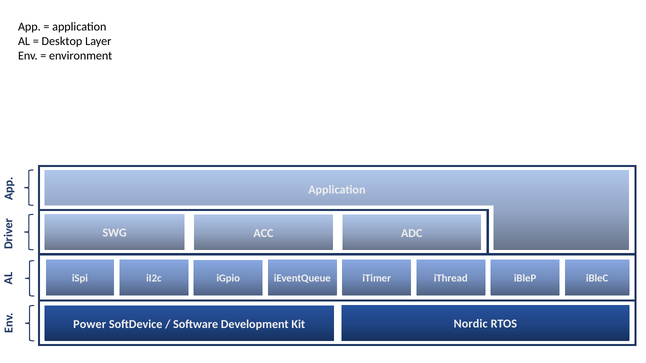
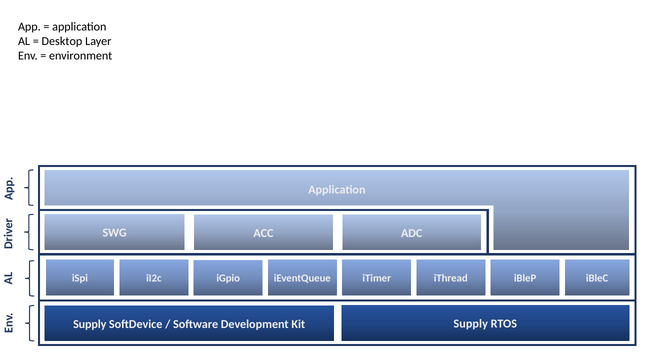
Nordic: Nordic -> Supply (471, 324)
Power: Power -> Supply (90, 324)
